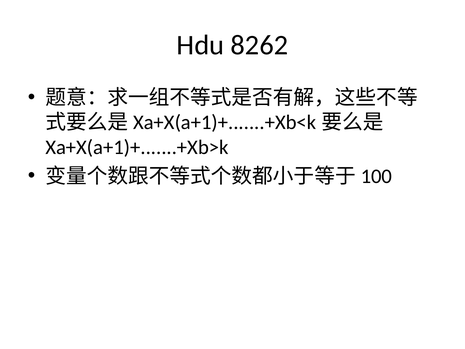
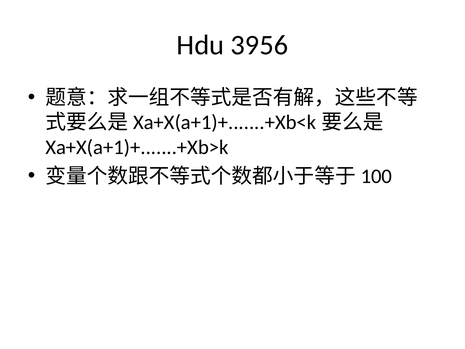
8262: 8262 -> 3956 (259, 45)
